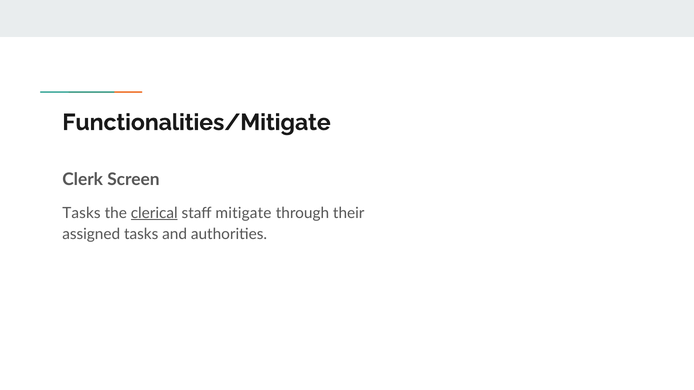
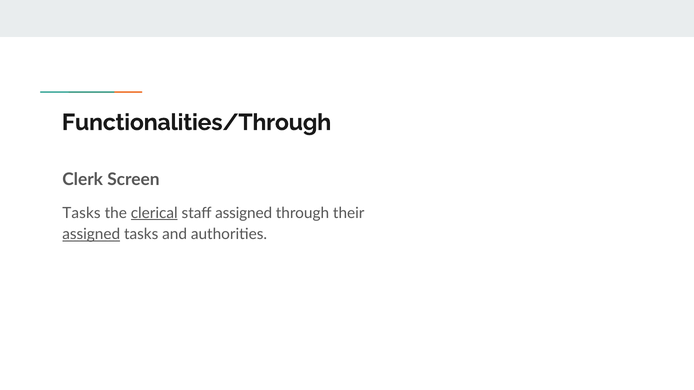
Functionalities/Mitigate: Functionalities/Mitigate -> Functionalities/Through (197, 123)
staff mitigate: mitigate -> assigned (244, 213)
assigned underline: none -> present (91, 235)
